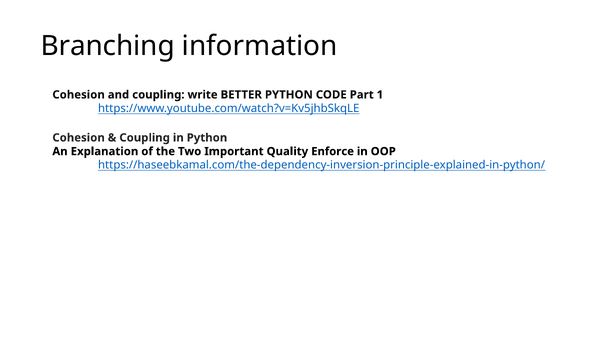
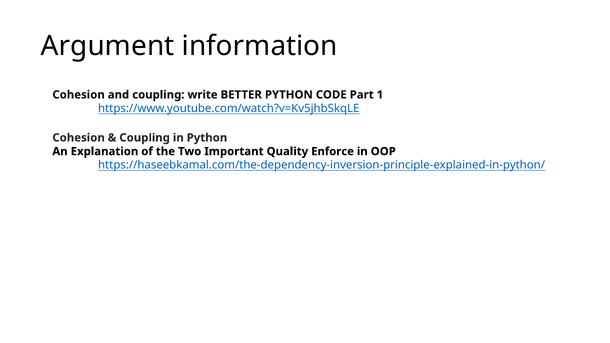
Branching: Branching -> Argument (108, 46)
